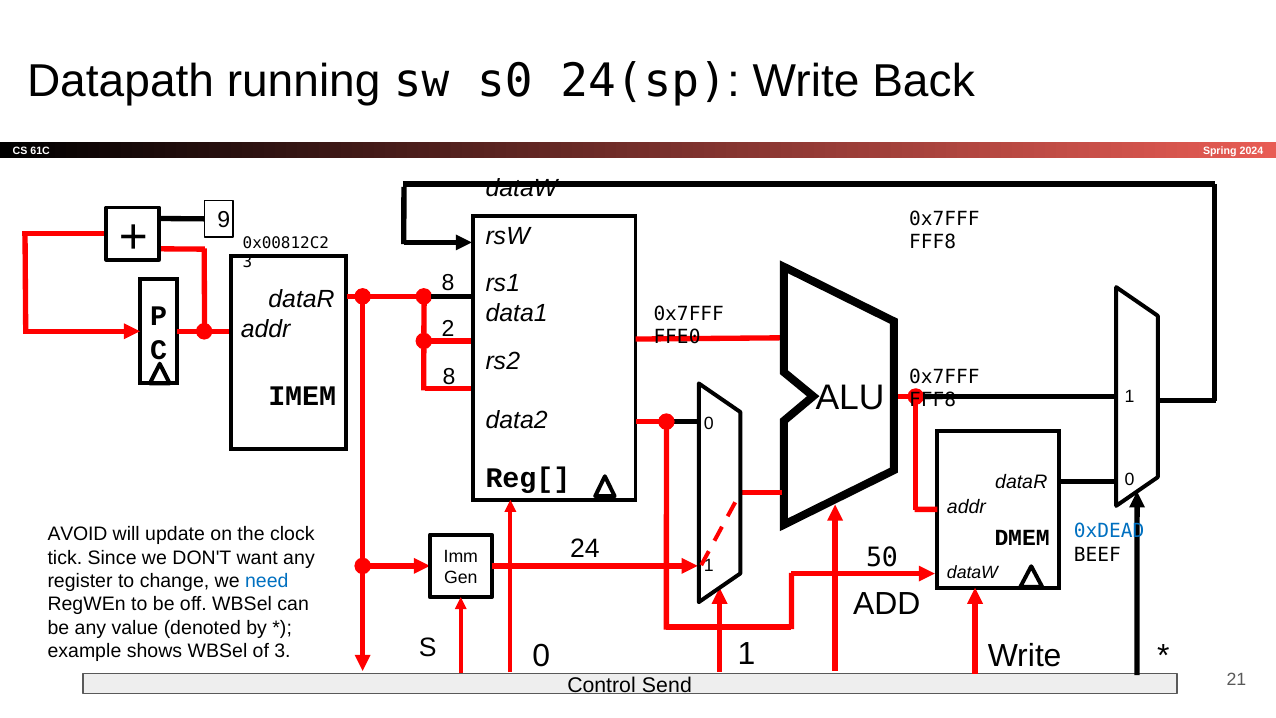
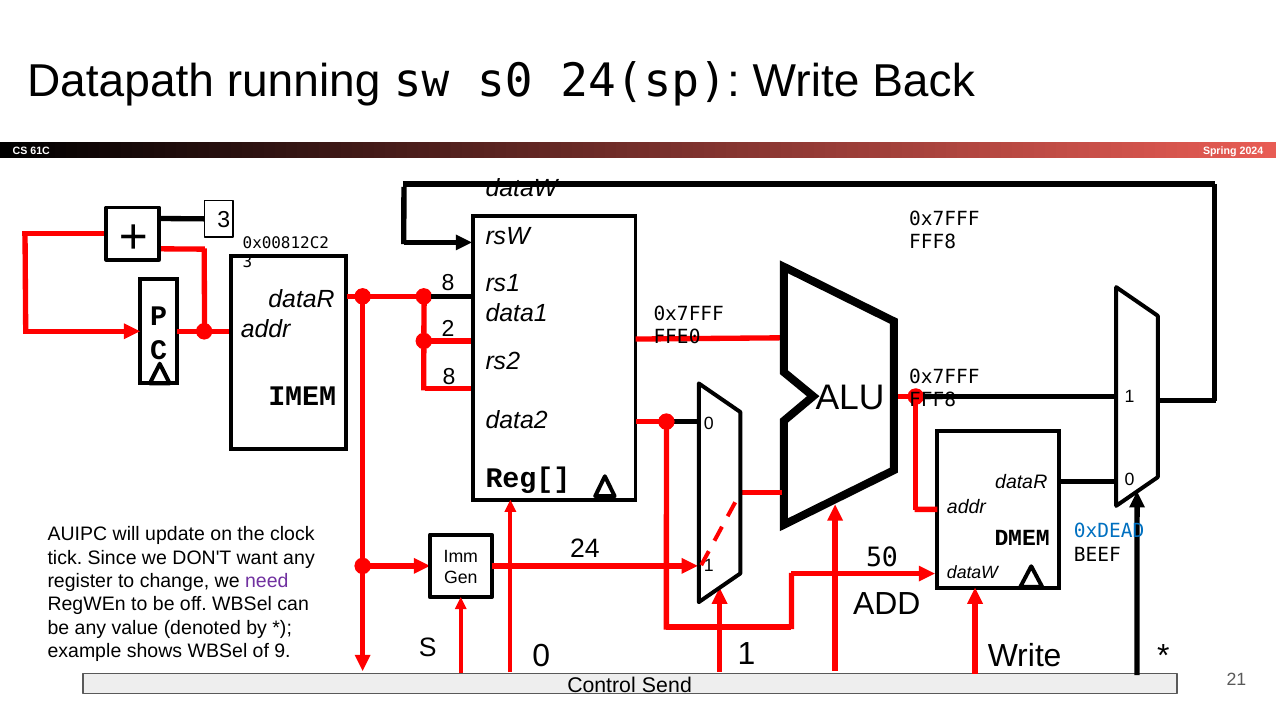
9: 9 -> 3 (224, 220)
AVOID: AVOID -> AUIPC (77, 534)
need colour: blue -> purple (267, 581)
of 3: 3 -> 9 (283, 651)
